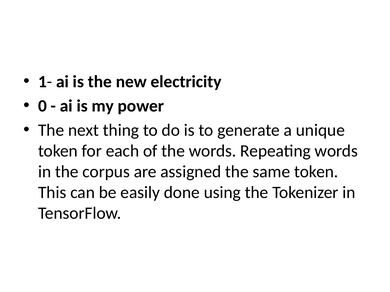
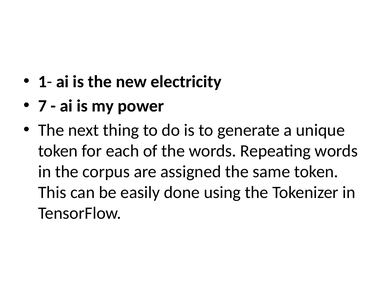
0: 0 -> 7 (42, 106)
